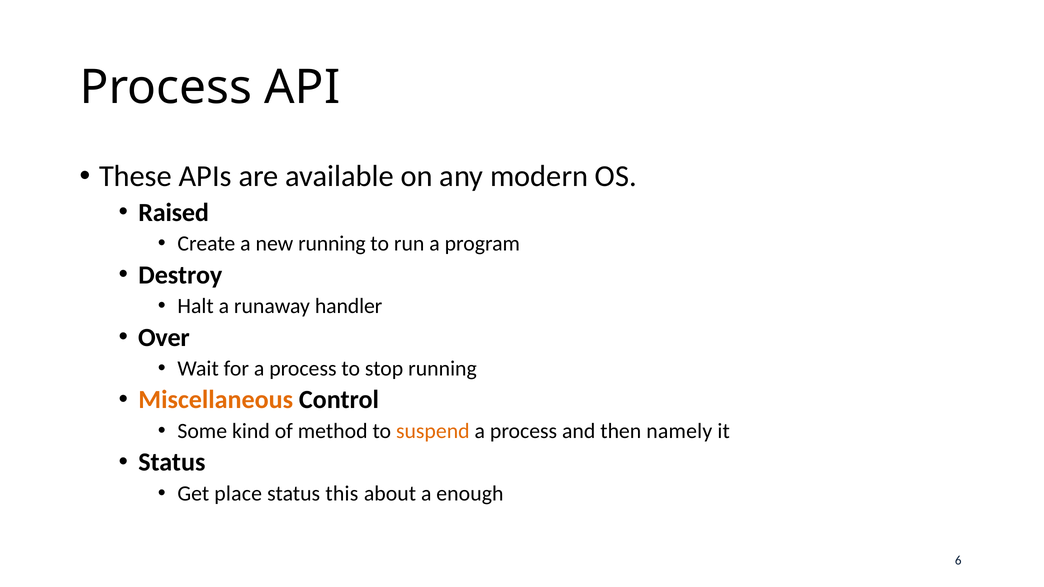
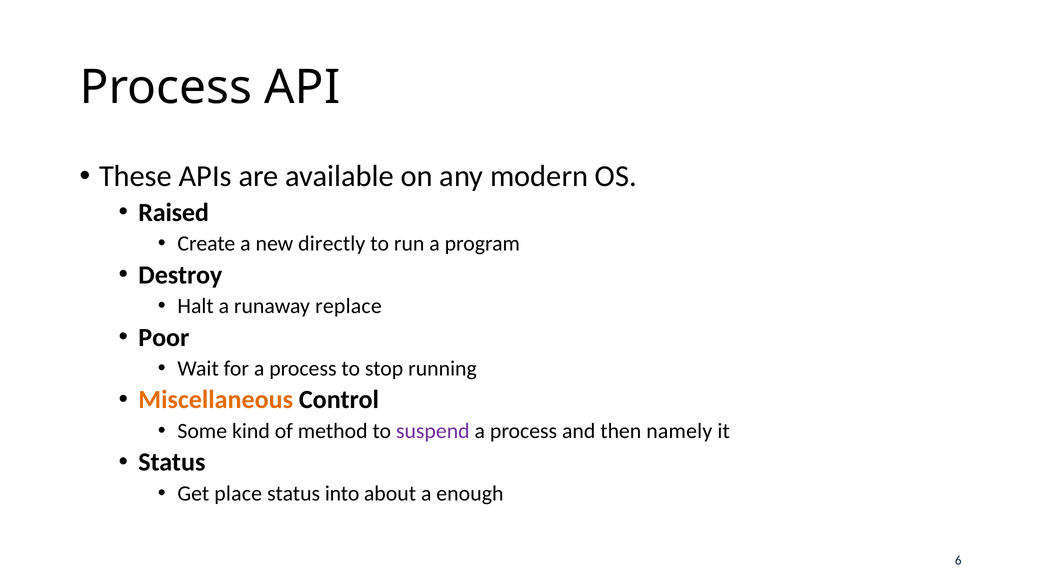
new running: running -> directly (332, 244)
handler: handler -> replace (348, 306)
Over: Over -> Poor (164, 338)
suspend colour: orange -> purple (433, 431)
this: this -> into (342, 494)
